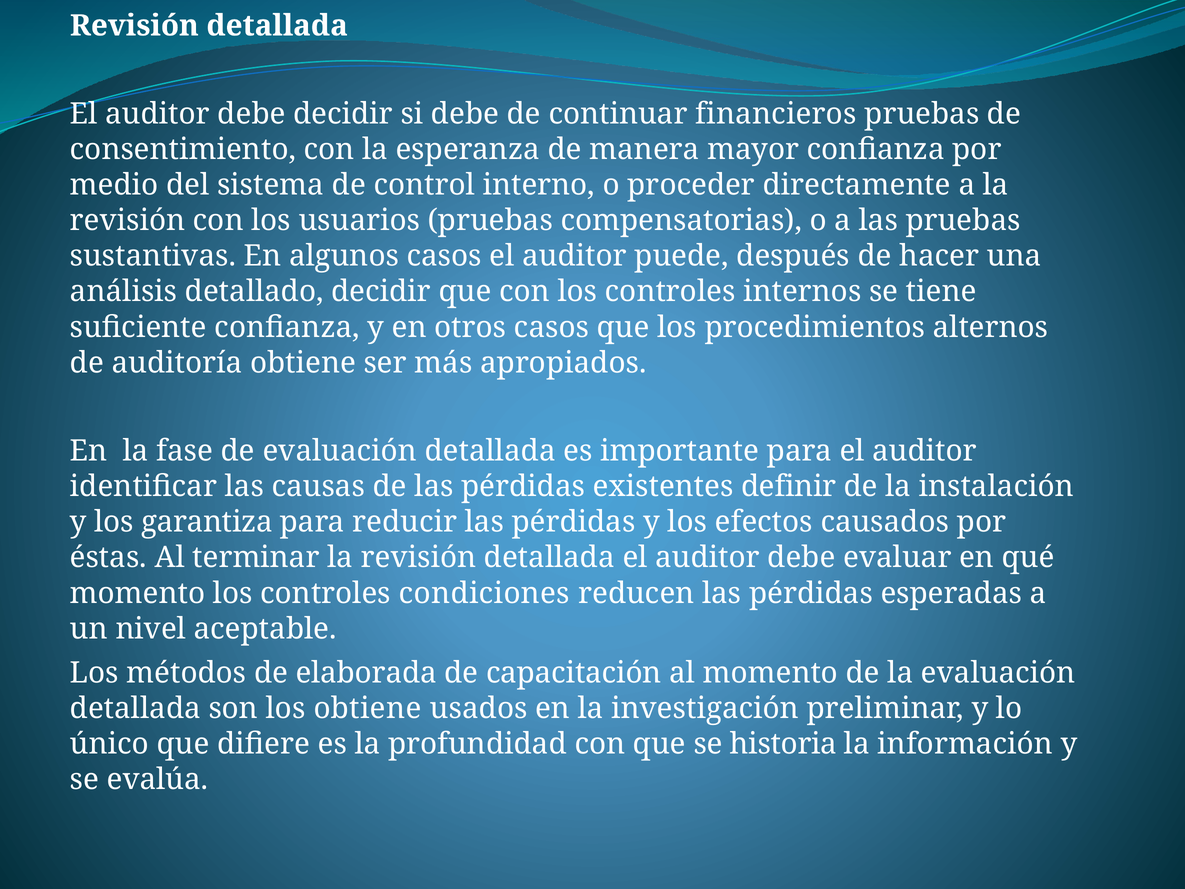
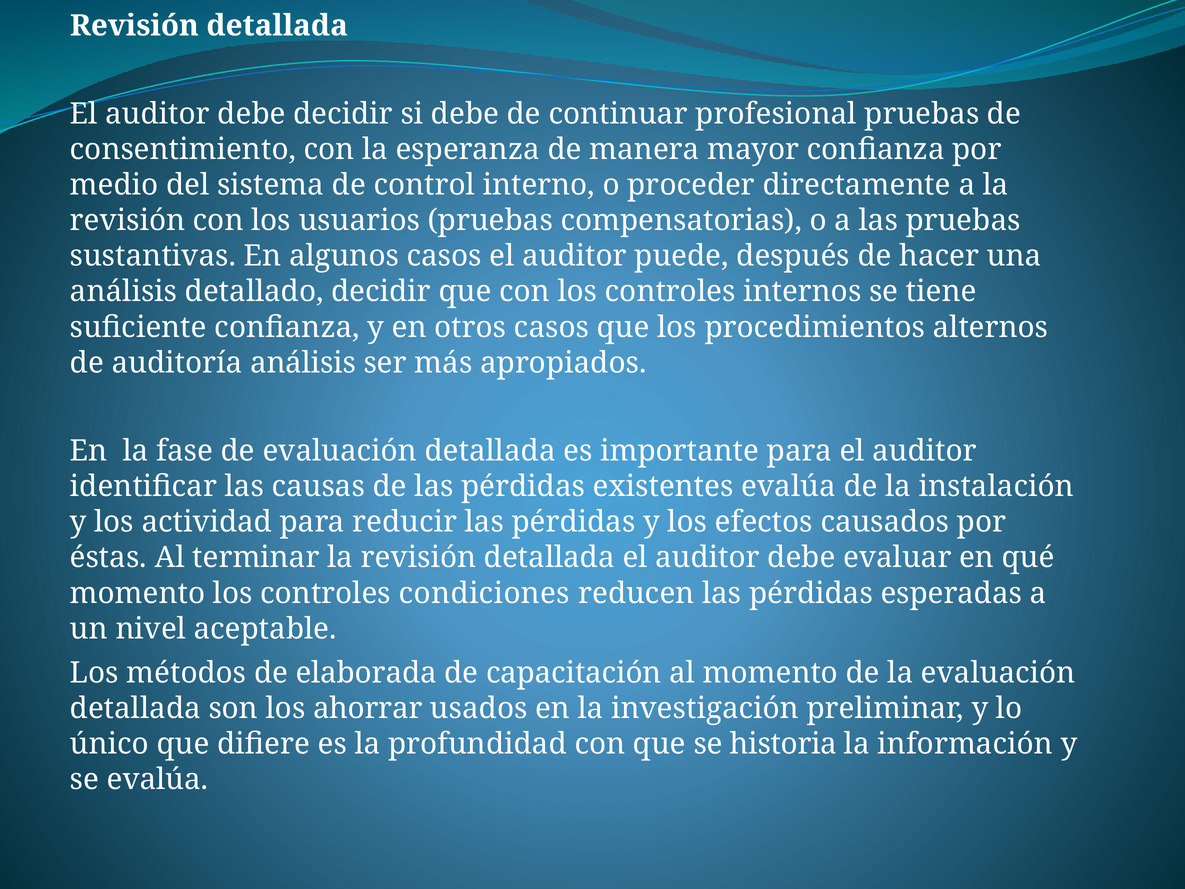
financieros: financieros -> profesional (776, 114)
auditoría obtiene: obtiene -> análisis (303, 363)
existentes definir: definir -> evalúa (789, 486)
garantiza: garantiza -> actividad (207, 522)
los obtiene: obtiene -> ahorrar (368, 708)
